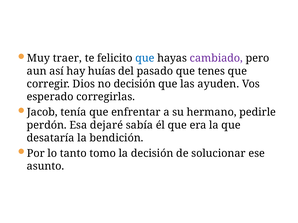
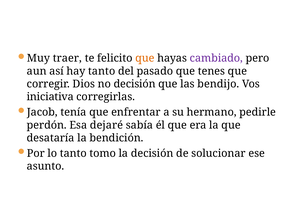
que colour: blue -> orange (145, 58)
hay huías: huías -> tanto (102, 71)
ayuden: ayuden -> bendijo (218, 84)
esperado: esperado -> iniciativa (50, 97)
